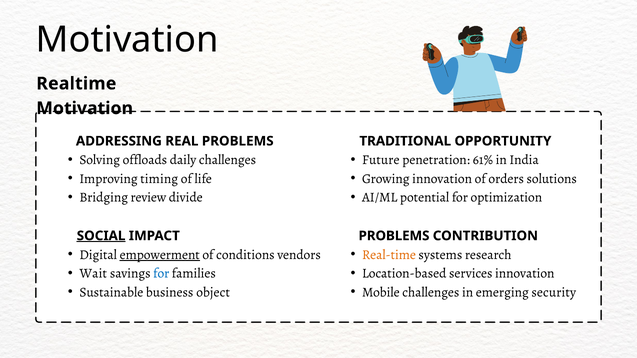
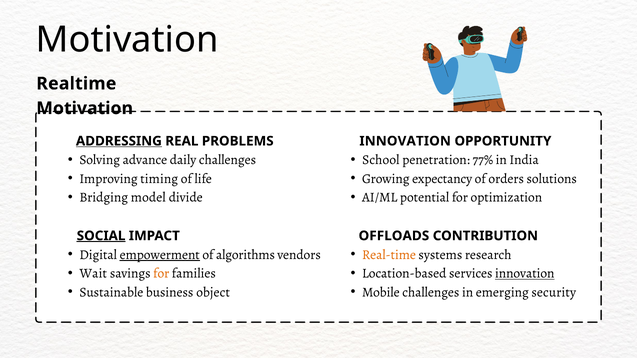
ADDRESSING underline: none -> present (119, 141)
TRADITIONAL: TRADITIONAL -> INNOVATION (405, 141)
offloads: offloads -> advance (145, 160)
Future: Future -> School (381, 160)
61%: 61% -> 77% (483, 160)
Growing innovation: innovation -> expectancy (442, 179)
review: review -> model (148, 198)
PROBLEMS: PROBLEMS -> OFFLOADS (394, 236)
conditions: conditions -> algorithms (245, 255)
for colour: blue -> orange (161, 274)
innovation underline: none -> present (525, 274)
